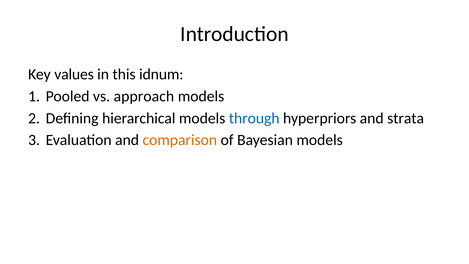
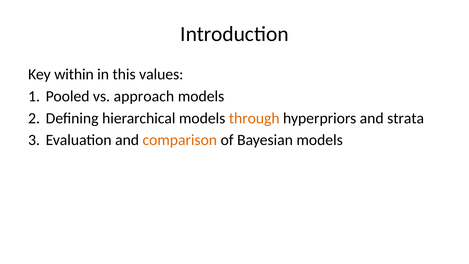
values: values -> within (74, 74)
idnum: idnum -> values (161, 74)
through colour: blue -> orange (254, 118)
